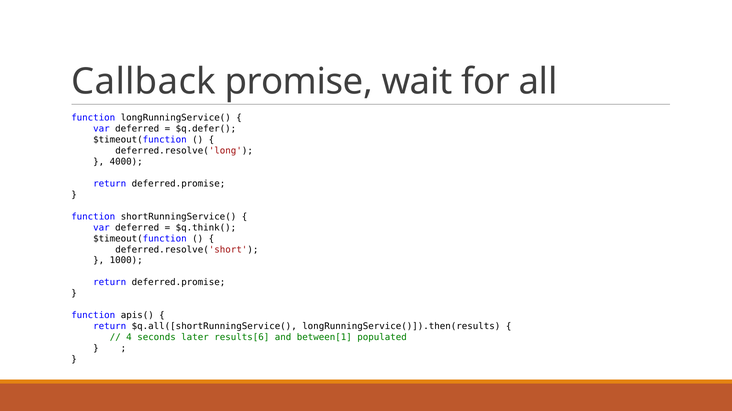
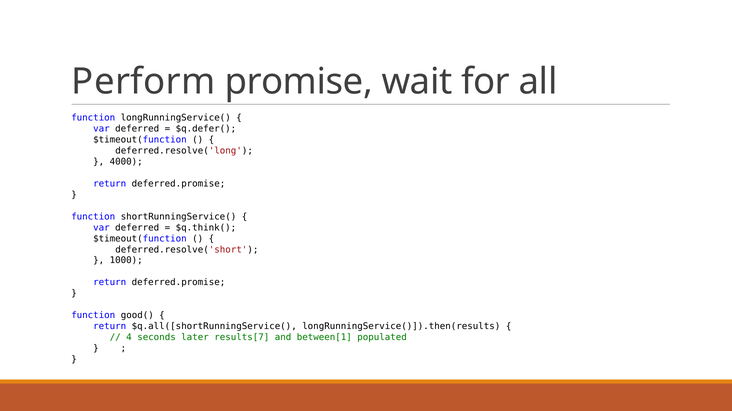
Callback: Callback -> Perform (144, 82)
apis(: apis( -> good( (137, 316)
results[6: results[6 -> results[7 (242, 338)
